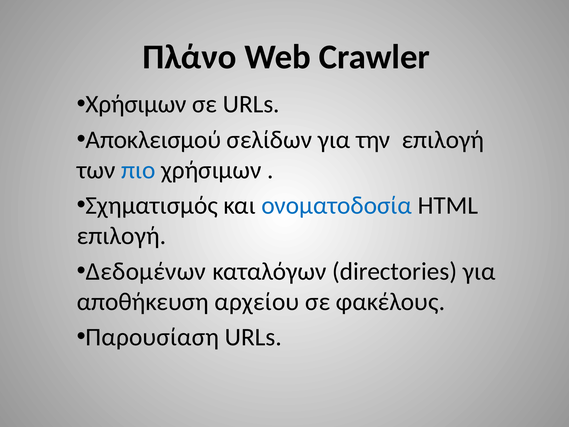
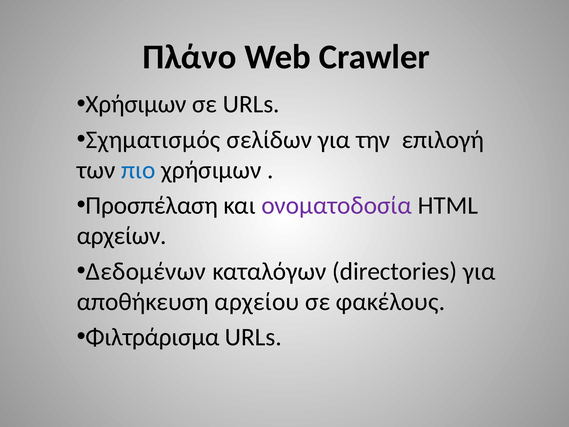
Αποκλεισμού: Αποκλεισμού -> Σχηματισμός (153, 140)
Σχηματισμός: Σχηματισμός -> Προσπέλαση (152, 205)
ονοματοδοσία colour: blue -> purple (337, 205)
επιλογή: επιλογή -> αρχείων (122, 236)
Παρουσίαση: Παρουσίαση -> Φιλτράρισμα (152, 337)
